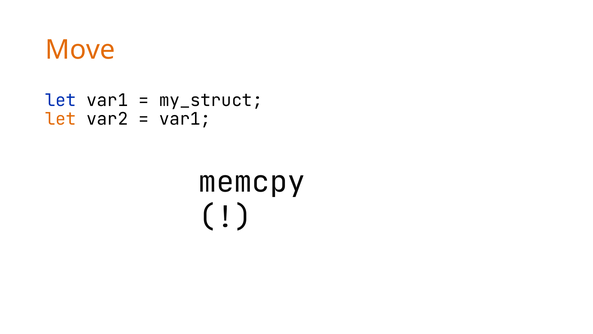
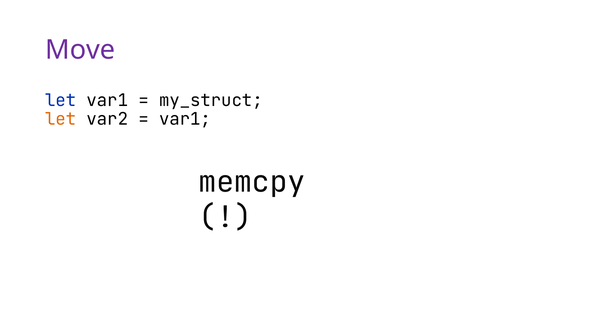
Move colour: orange -> purple (80, 50)
